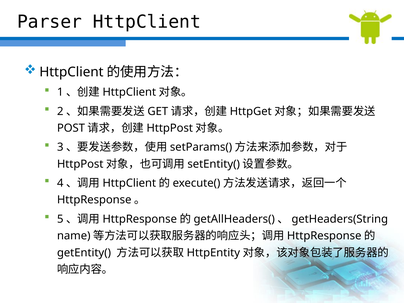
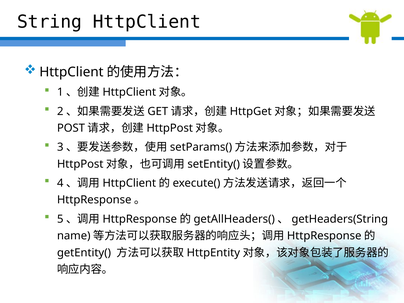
Parser: Parser -> String (50, 22)
